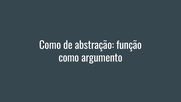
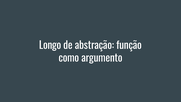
Como: Como -> Longo (50, 45)
